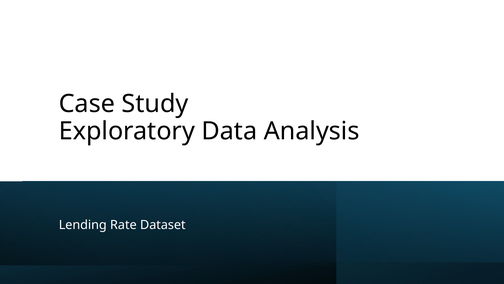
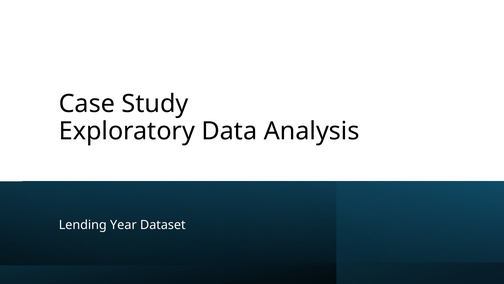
Rate: Rate -> Year (123, 224)
